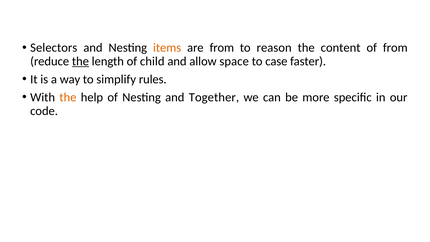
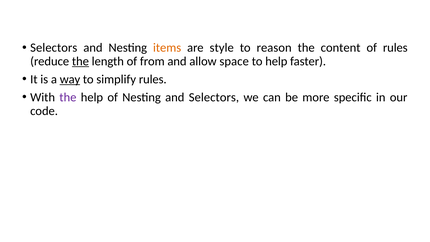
are from: from -> style (222, 48)
of from: from -> rules (395, 48)
child: child -> from (152, 61)
to case: case -> help (276, 61)
way underline: none -> present (70, 79)
the colour: orange -> purple (68, 97)
and Together: Together -> Selectors (214, 97)
